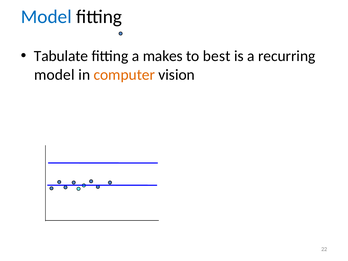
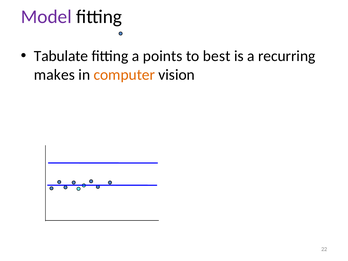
Model colour: blue -> purple (46, 17)
makes: makes -> points (163, 56)
model: model -> makes (54, 75)
